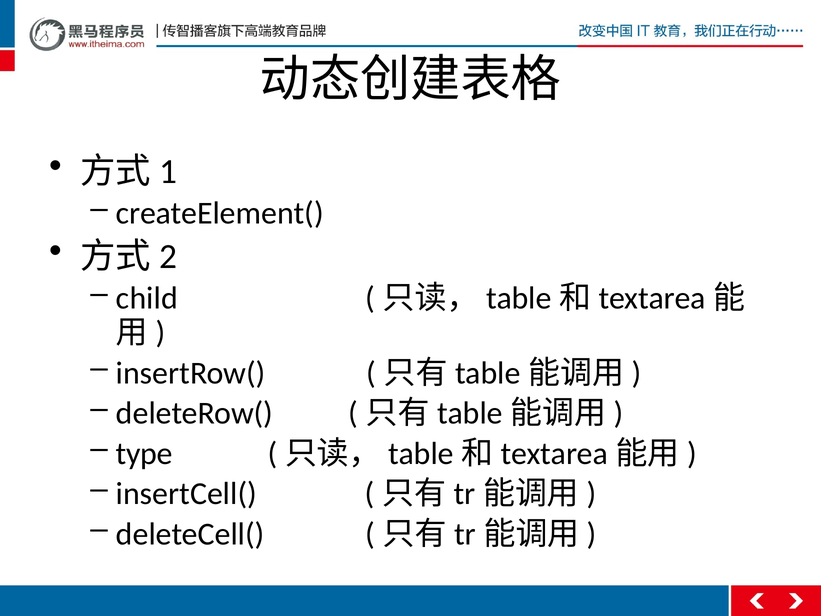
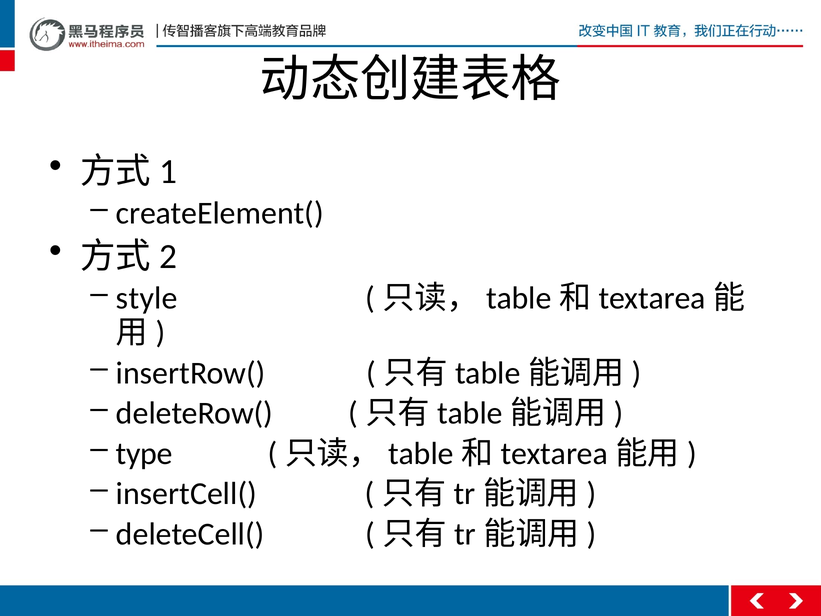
child: child -> style (147, 298)
